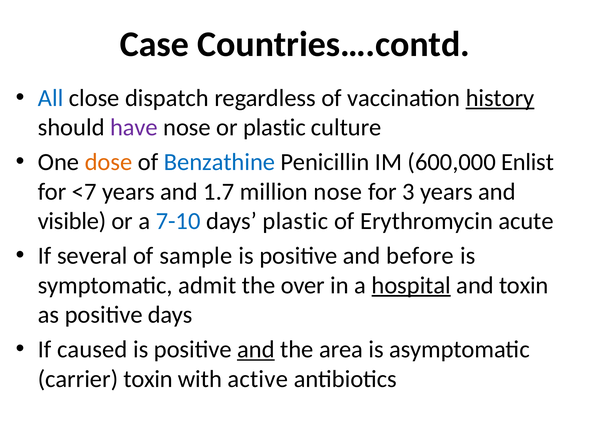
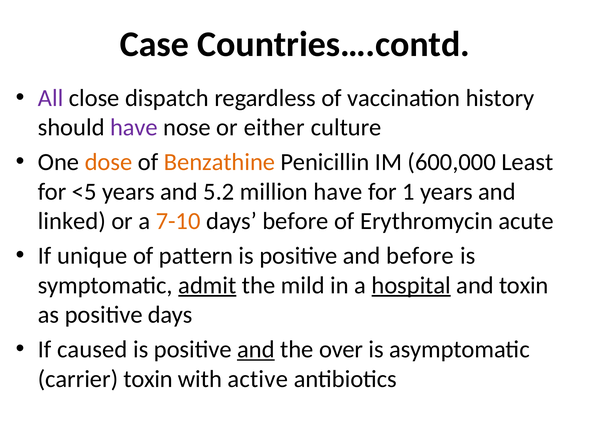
All colour: blue -> purple (51, 98)
history underline: present -> none (500, 98)
or plastic: plastic -> either (274, 128)
Benzathine colour: blue -> orange (220, 162)
Enlist: Enlist -> Least (527, 162)
<7: <7 -> <5 (84, 192)
1.7: 1.7 -> 5.2 (219, 192)
million nose: nose -> have (338, 192)
3: 3 -> 1 (408, 192)
visible: visible -> linked (72, 221)
7-10 colour: blue -> orange (178, 221)
days plastic: plastic -> before (295, 221)
several: several -> unique (92, 256)
sample: sample -> pattern (196, 256)
admit underline: none -> present (207, 286)
over: over -> mild (303, 286)
area: area -> over (341, 350)
